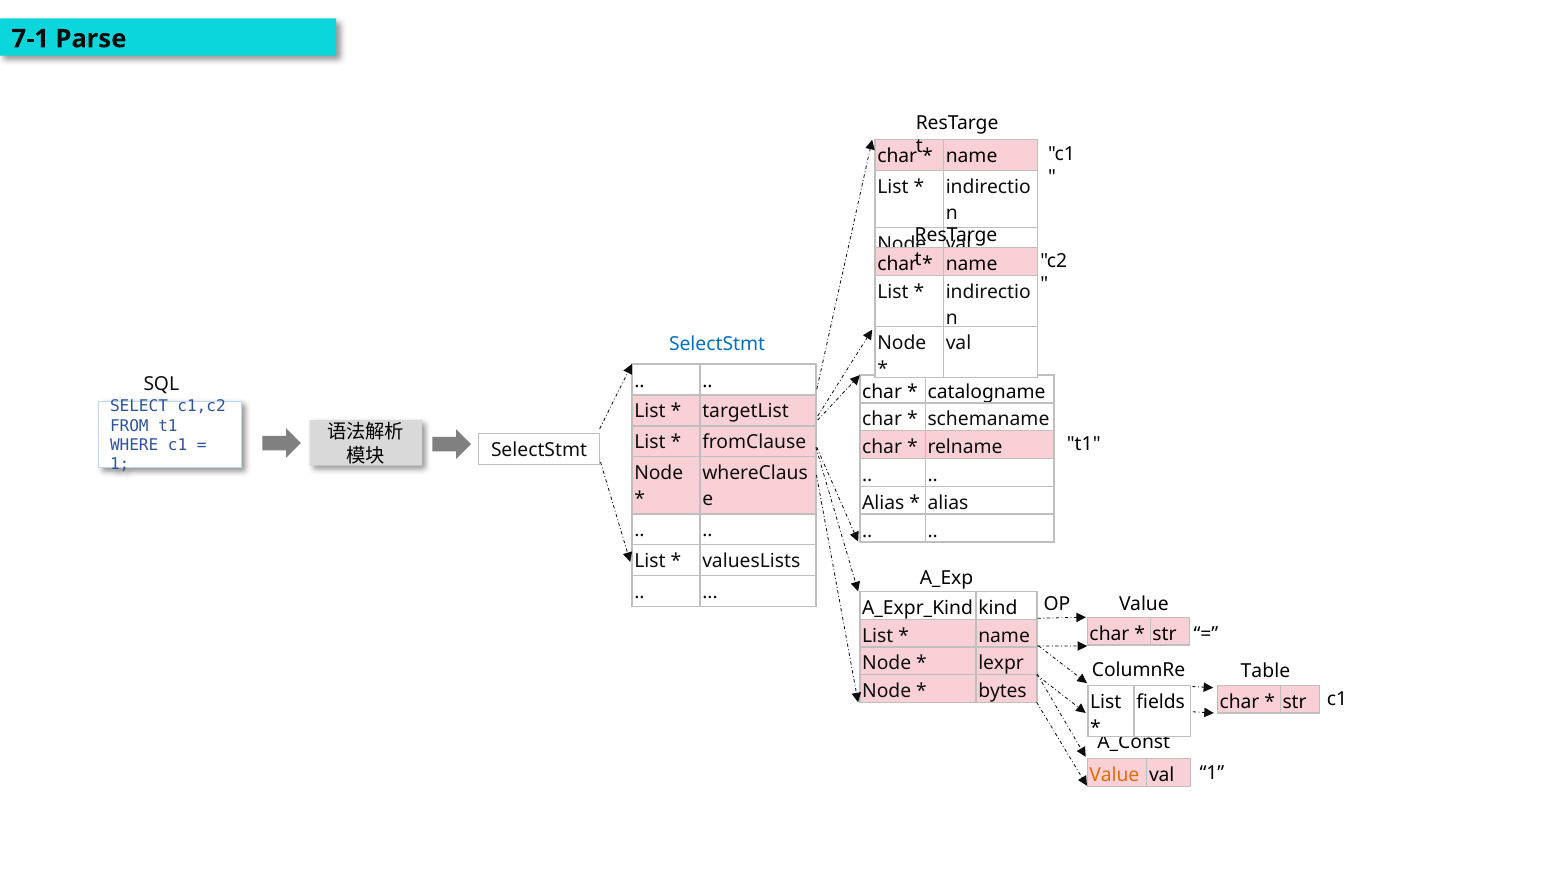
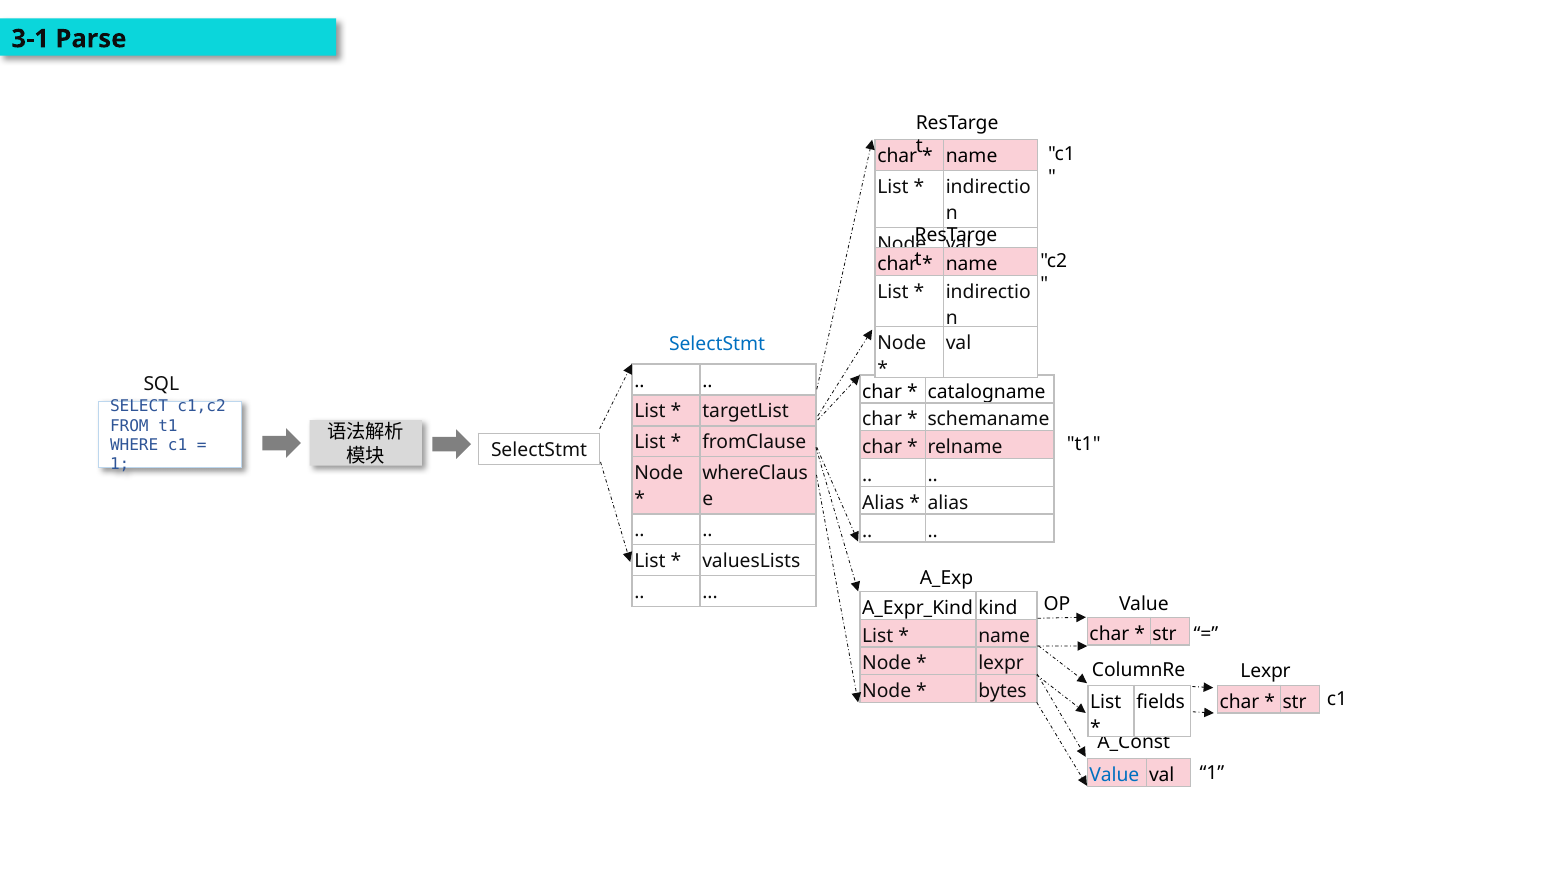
7-1: 7-1 -> 3-1 (30, 39)
Table: Table -> Lexpr (1266, 671)
Value colour: orange -> blue (1114, 775)
